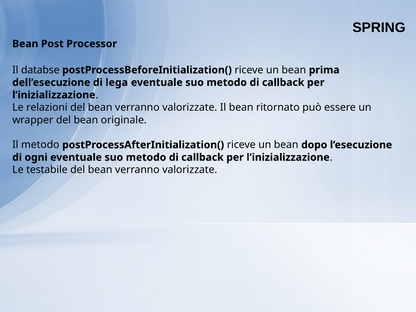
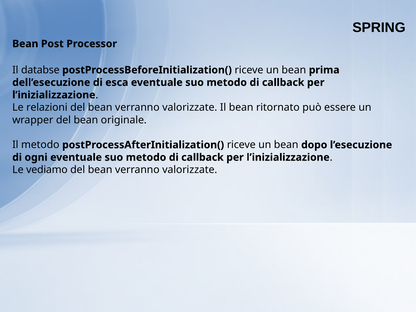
lega: lega -> esca (117, 82)
testabile: testabile -> vediamo (47, 170)
